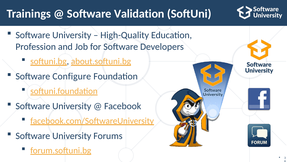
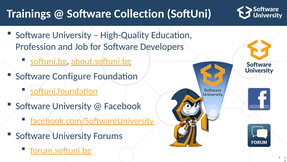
Validation: Validation -> Collection (139, 14)
